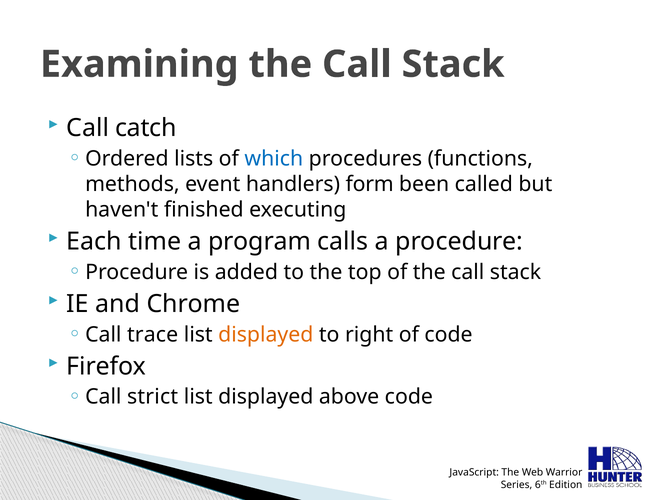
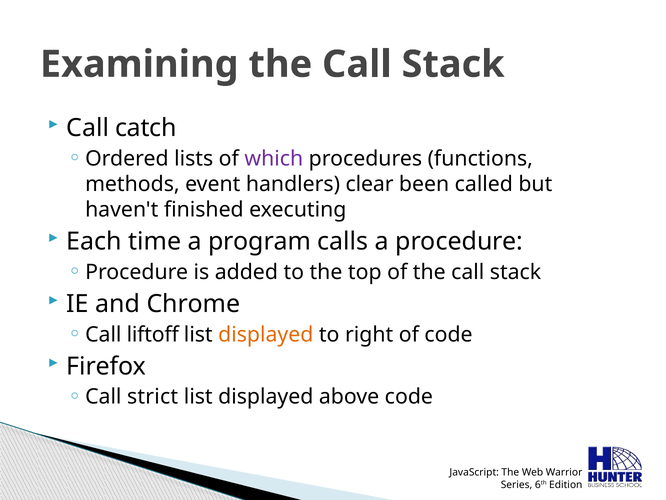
which colour: blue -> purple (274, 158)
form: form -> clear (370, 184)
trace: trace -> liftoff (153, 334)
